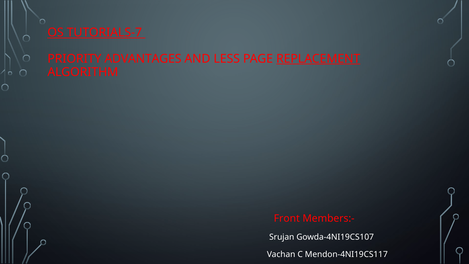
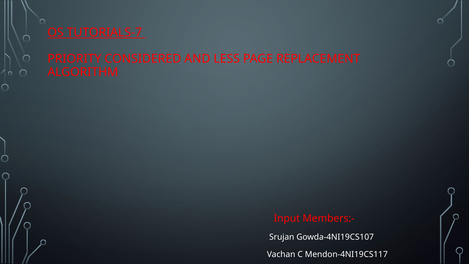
ADVANTAGES: ADVANTAGES -> CONSIDERED (143, 59)
REPLACEMENT underline: present -> none (318, 59)
Front: Front -> Input (287, 218)
